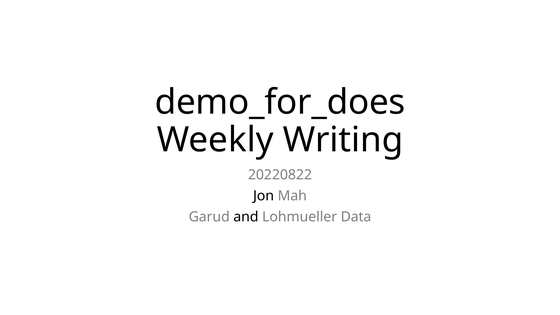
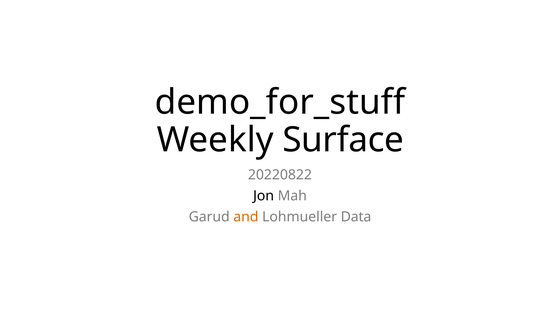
demo_for_does: demo_for_does -> demo_for_stuff (280, 102)
Writing: Writing -> Surface (343, 140)
and colour: black -> orange (246, 217)
